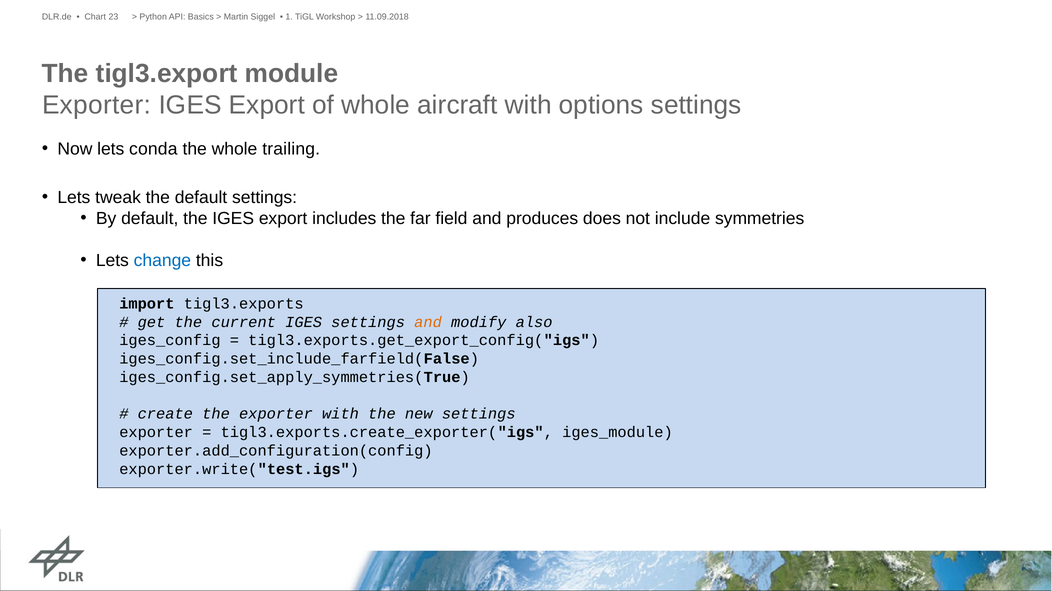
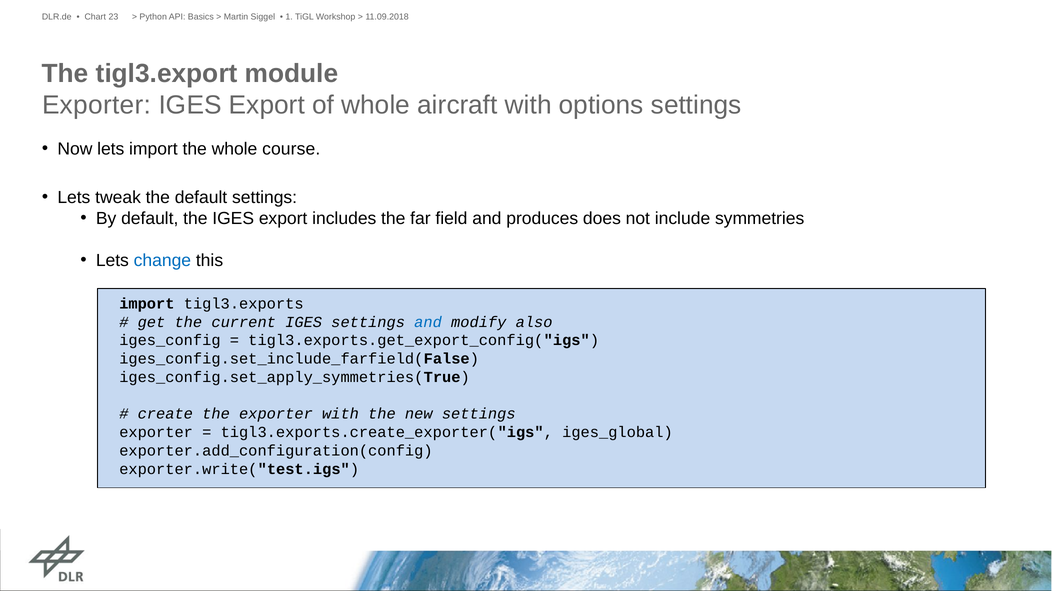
lets conda: conda -> import (153, 149)
trailing: trailing -> course (291, 149)
and colour: orange -> blue (428, 322)
iges_module: iges_module -> iges_global (617, 433)
